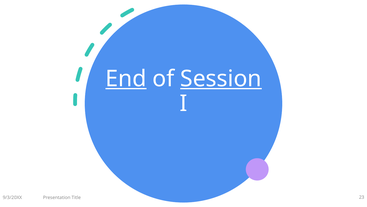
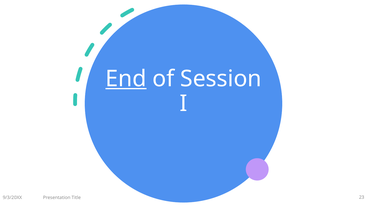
Session underline: present -> none (221, 79)
